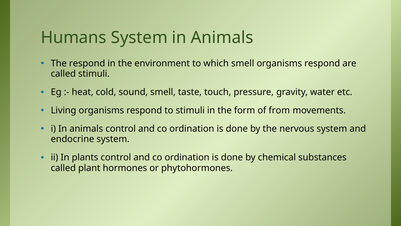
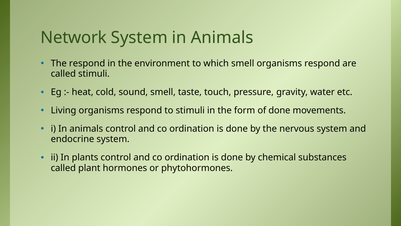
Humans: Humans -> Network (74, 38)
of from: from -> done (279, 110)
